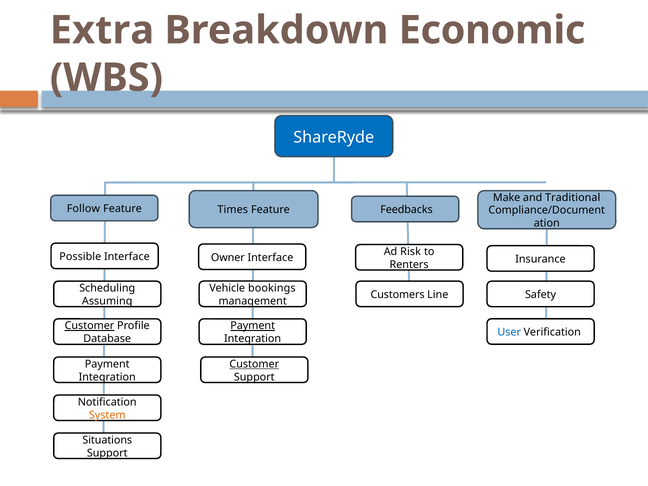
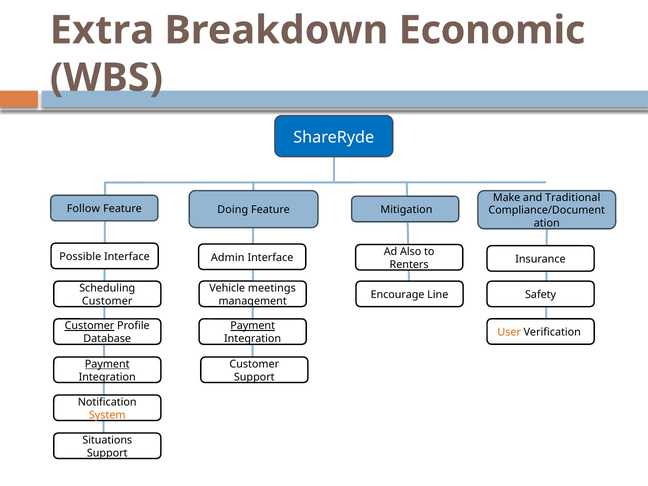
Times: Times -> Doing (233, 210)
Feedbacks: Feedbacks -> Mitigation (406, 210)
Risk: Risk -> Also (411, 252)
Owner: Owner -> Admin (228, 258)
bookings: bookings -> meetings (272, 288)
Customers: Customers -> Encourage (398, 295)
Assuming: Assuming -> Customer (107, 301)
User colour: blue -> orange (509, 332)
Payment underline: none -> present (107, 364)
Customer underline: present -> none (254, 364)
